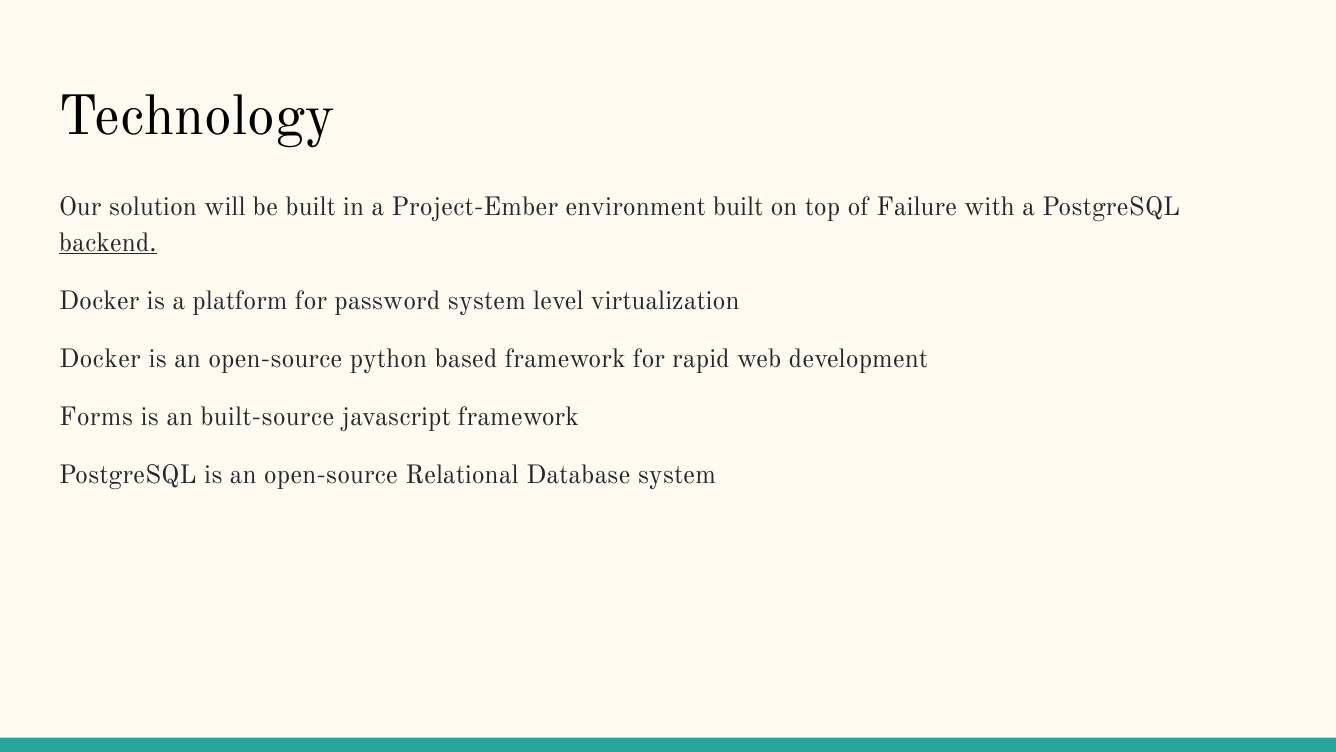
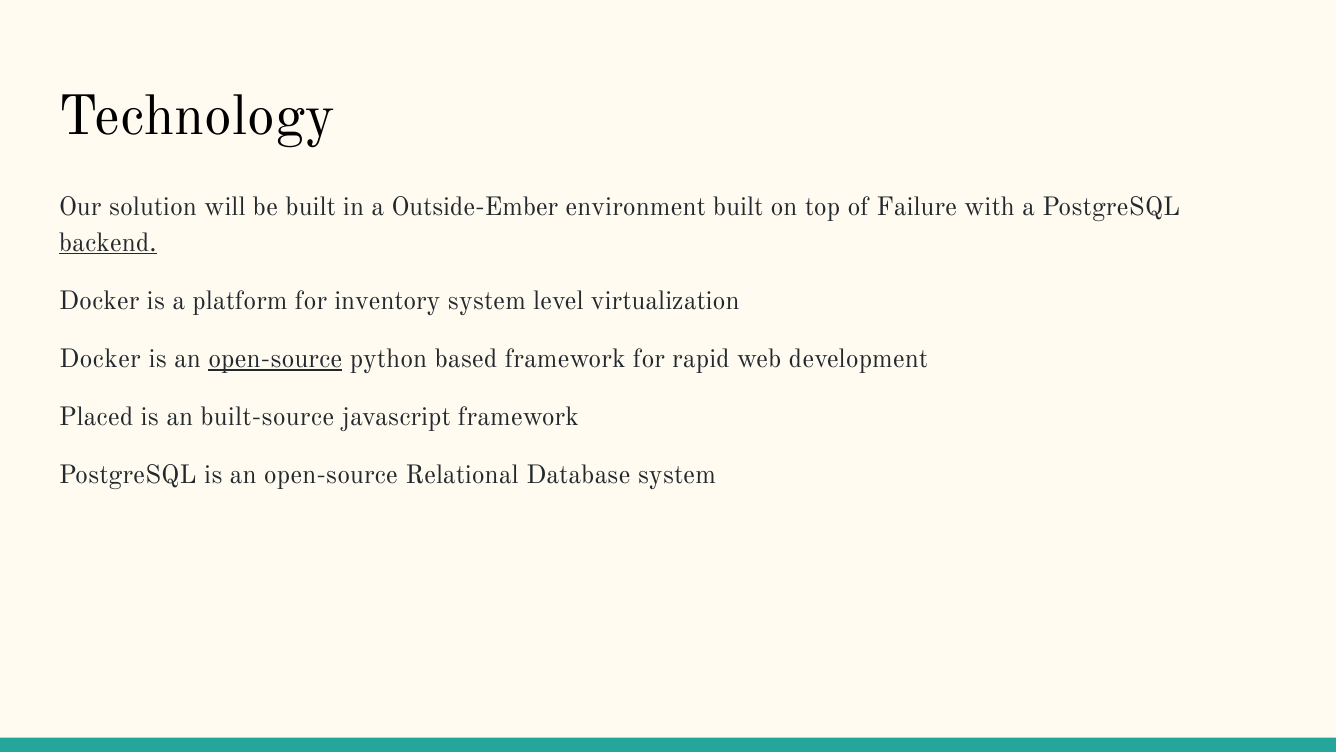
Project-Ember: Project-Ember -> Outside-Ember (475, 207)
password: password -> inventory (387, 300)
open-source underline: none -> present (275, 359)
Forms: Forms -> Placed (96, 417)
